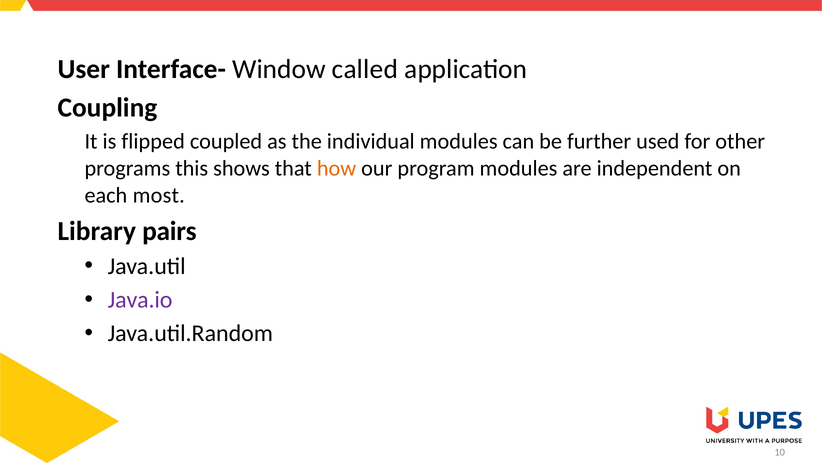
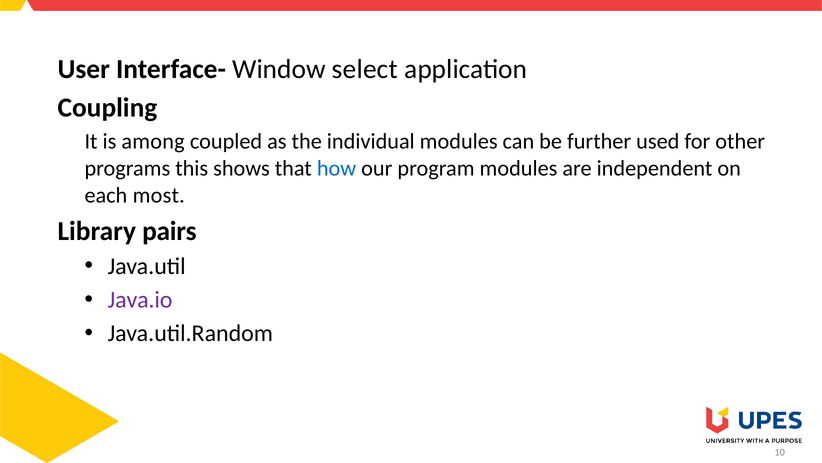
called: called -> select (365, 69)
flipped: flipped -> among (153, 141)
how colour: orange -> blue (337, 168)
